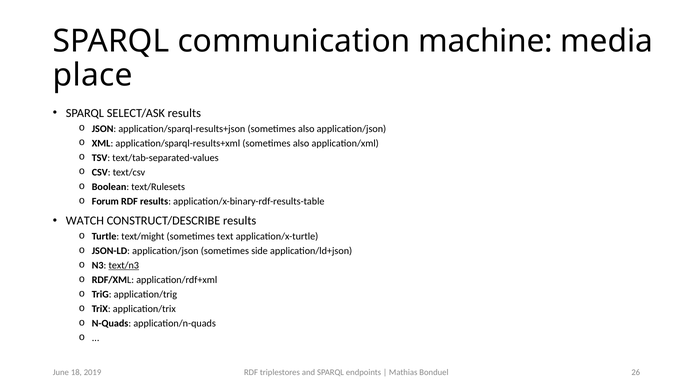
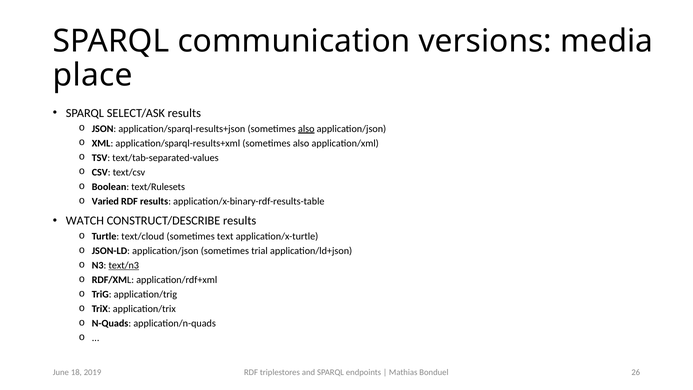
machine: machine -> versions (485, 41)
also underline: none -> present (306, 129)
Forum: Forum -> Varied (105, 201)
text/might: text/might -> text/cloud (143, 236)
side: side -> trial (259, 251)
